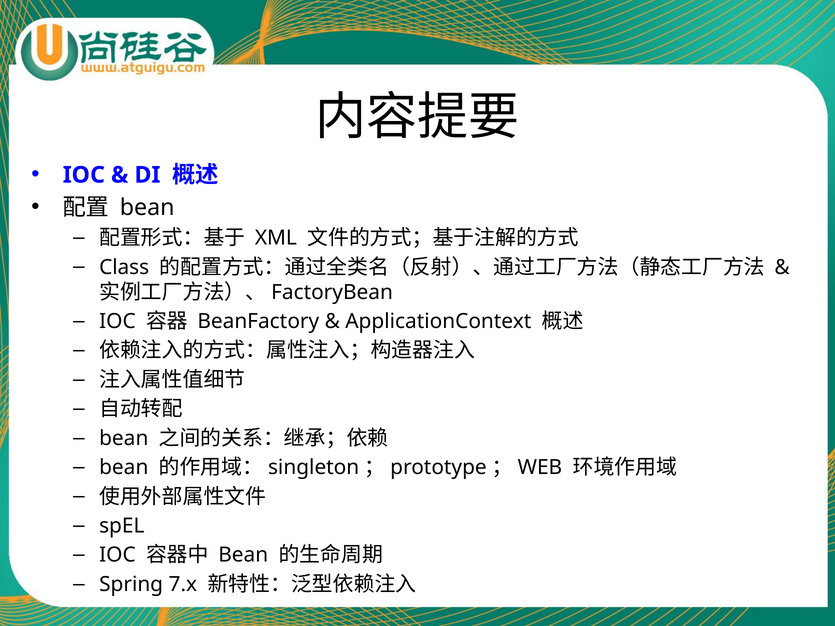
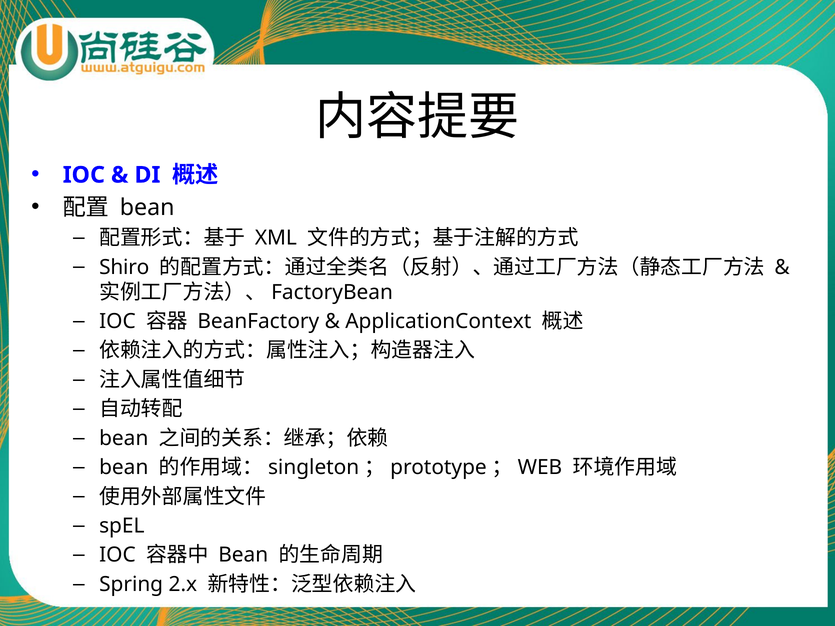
Class: Class -> Shiro (124, 267)
7.x: 7.x -> 2.x (183, 585)
